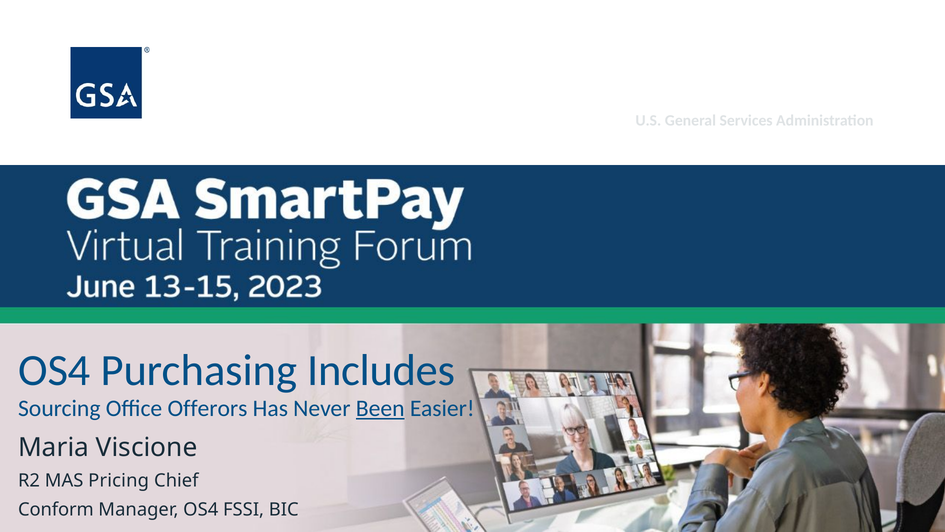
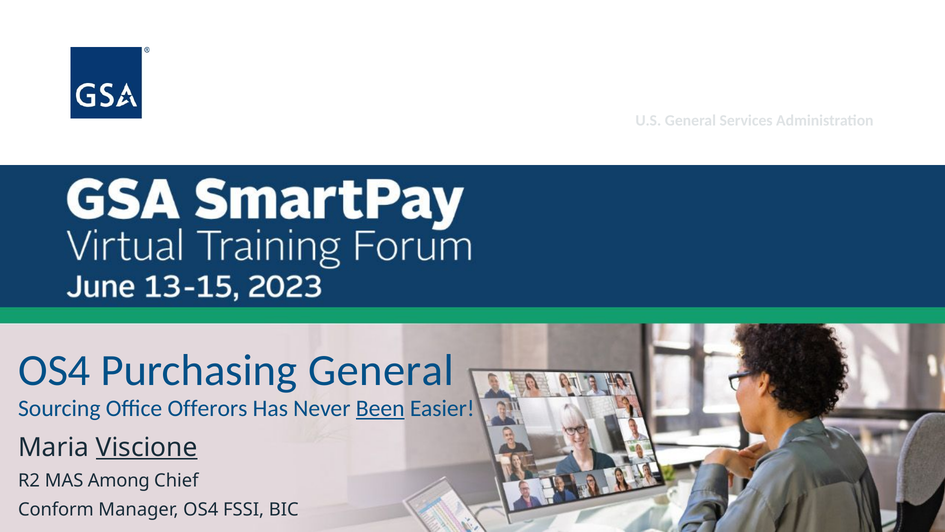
Purchasing Includes: Includes -> General (381, 370)
Viscione underline: none -> present (147, 447)
Pricing: Pricing -> Among (119, 480)
